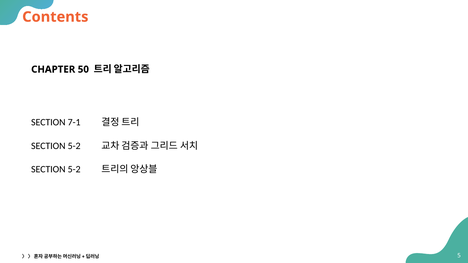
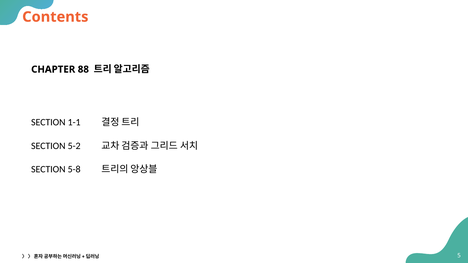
50: 50 -> 88 (83, 69)
7-1: 7-1 -> 1-1 (74, 123)
5-2: 5-2 -> 5-8 (74, 169)
